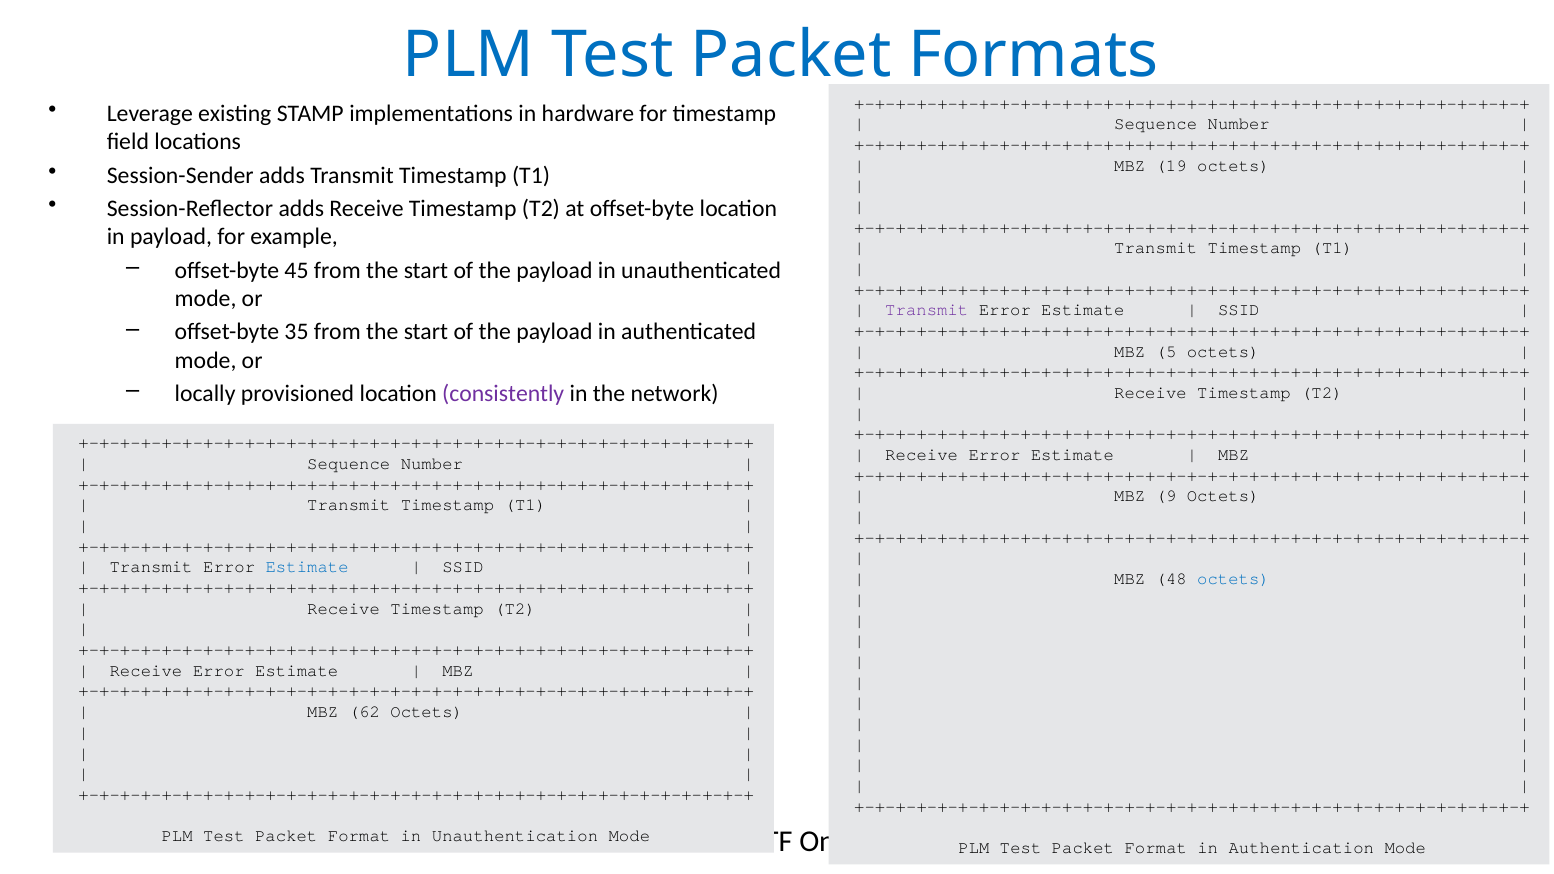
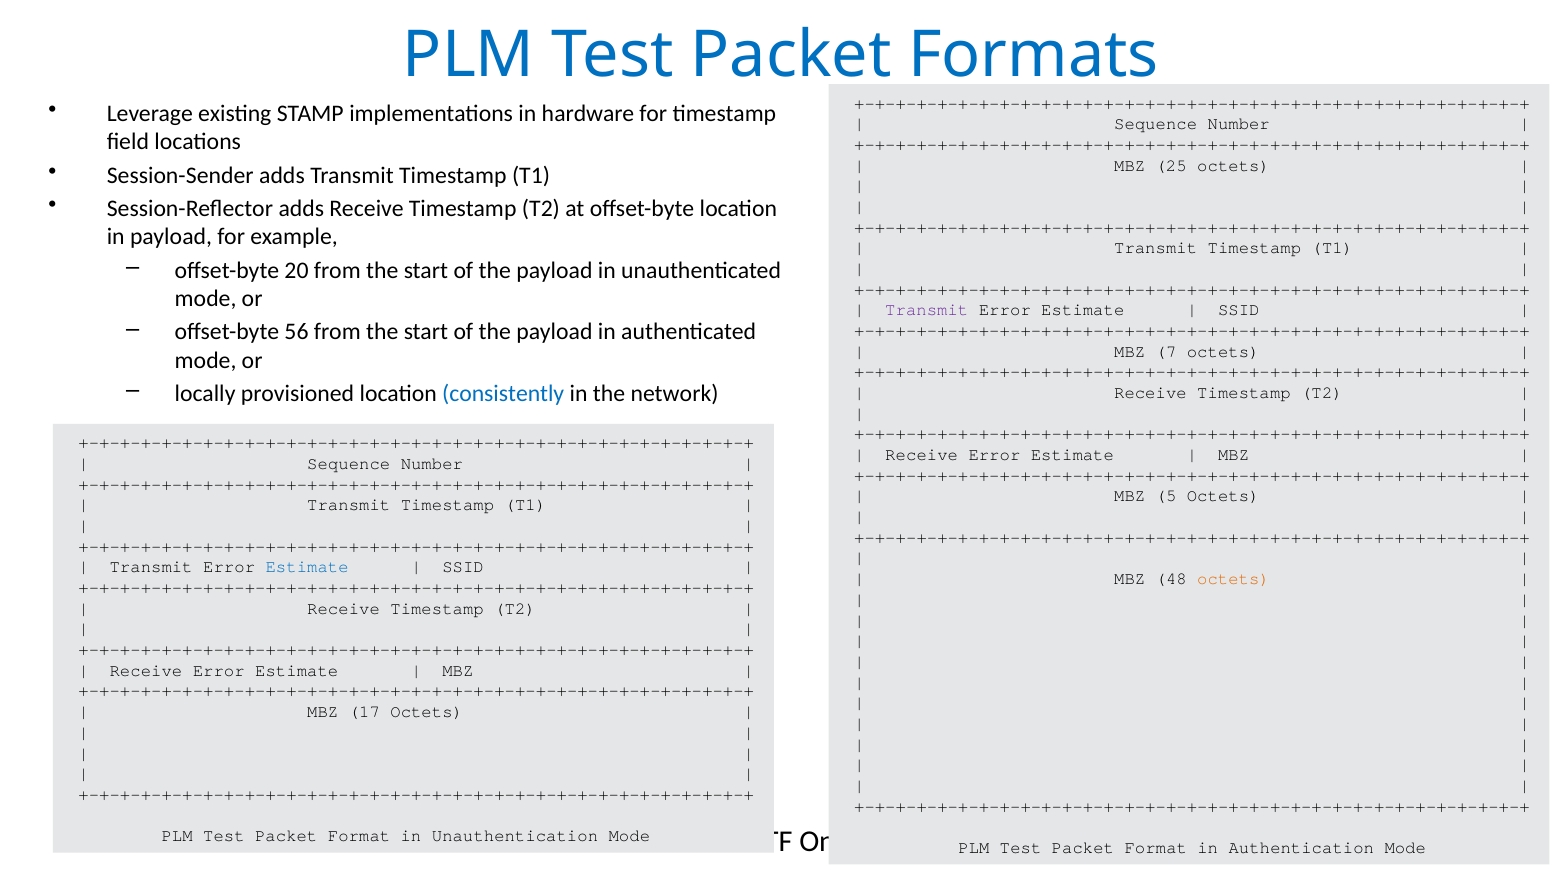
19: 19 -> 25 (1171, 165)
45: 45 -> 20 (296, 270)
35: 35 -> 56 (296, 332)
5: 5 -> 7 (1166, 352)
consistently colour: purple -> blue (503, 394)
MBZ 9: 9 -> 5 (1166, 496)
octets colour: blue -> orange (1233, 579)
62: 62 -> 17 (364, 712)
